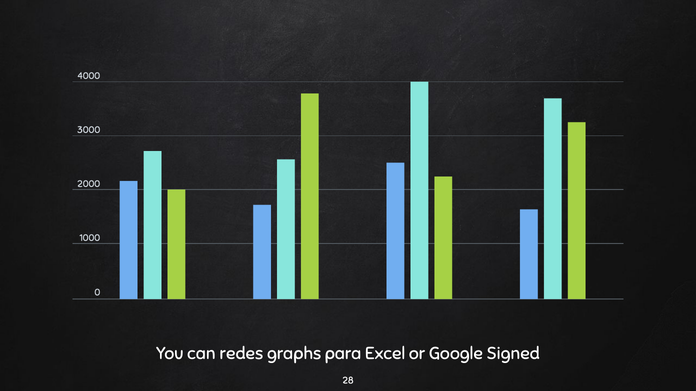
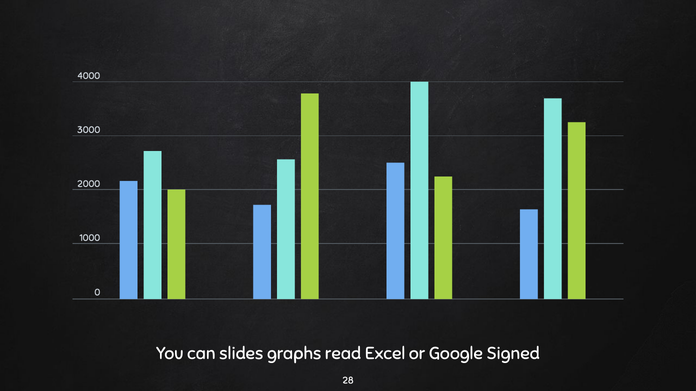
redes: redes -> slides (241, 354)
para: para -> read (343, 354)
